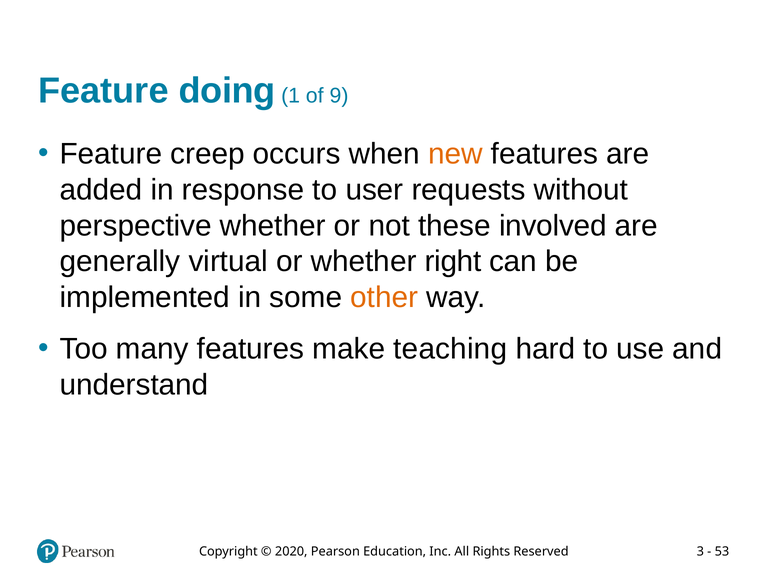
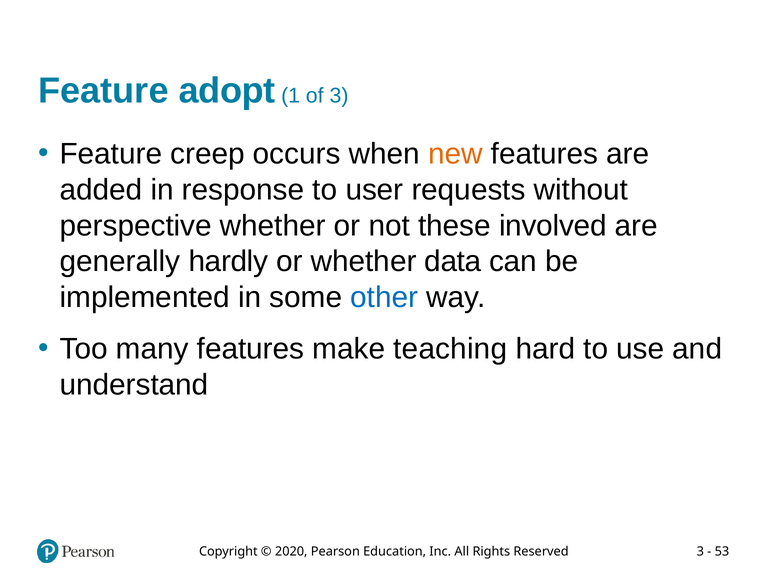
doing: doing -> adopt (227, 91)
of 9: 9 -> 3 (339, 96)
virtual: virtual -> hardly (228, 261)
right: right -> data (453, 261)
other colour: orange -> blue (384, 297)
